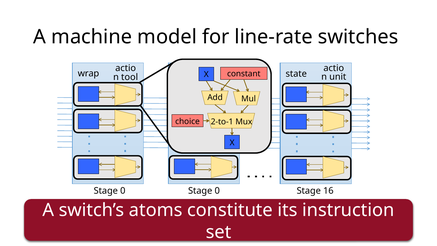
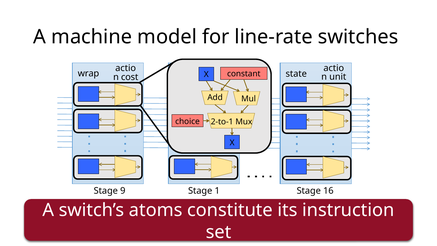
tool: tool -> cost (130, 77)
0: 0 -> 9 (123, 191)
0: 0 -> 1 (217, 191)
